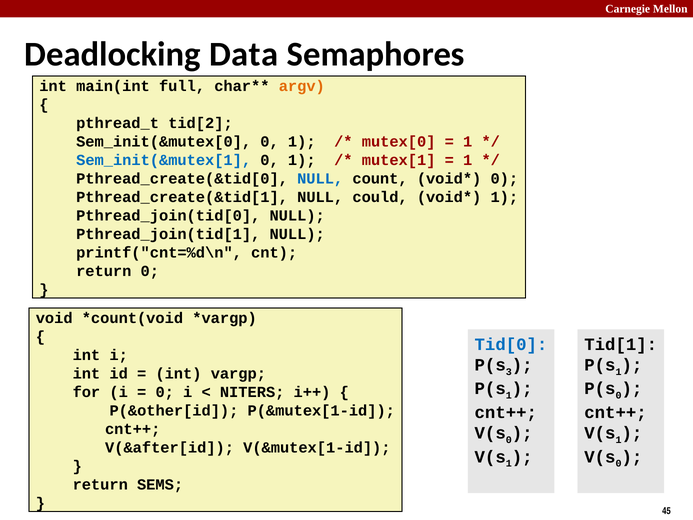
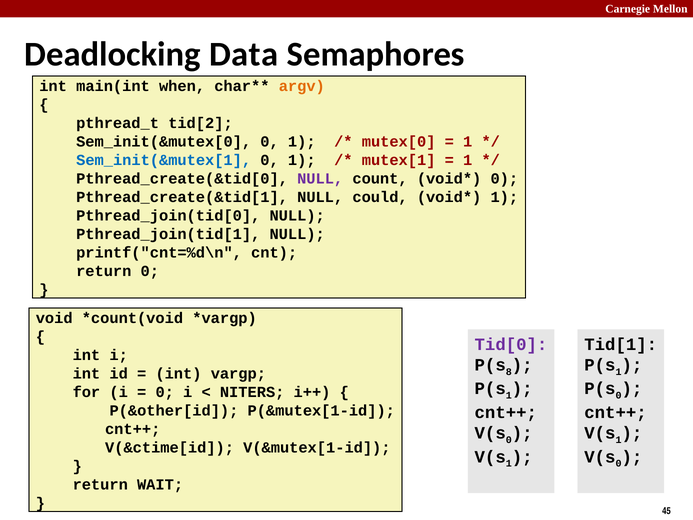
full: full -> when (182, 86)
NULL colour: blue -> purple (320, 179)
Tid[0 colour: blue -> purple (511, 344)
3: 3 -> 8 (509, 372)
V(&after[id: V(&after[id -> V(&ctime[id (170, 448)
SEMS: SEMS -> WAIT (160, 484)
